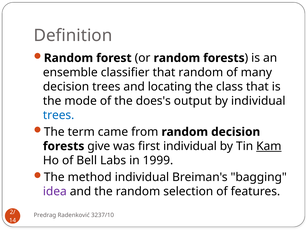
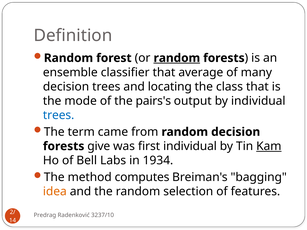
random underline: none -> present (177, 58)
that random: random -> average (201, 72)
does's: does's -> pairs's (153, 101)
1999: 1999 -> 1934 (158, 161)
method individual: individual -> computes (142, 177)
idea colour: purple -> orange (55, 192)
